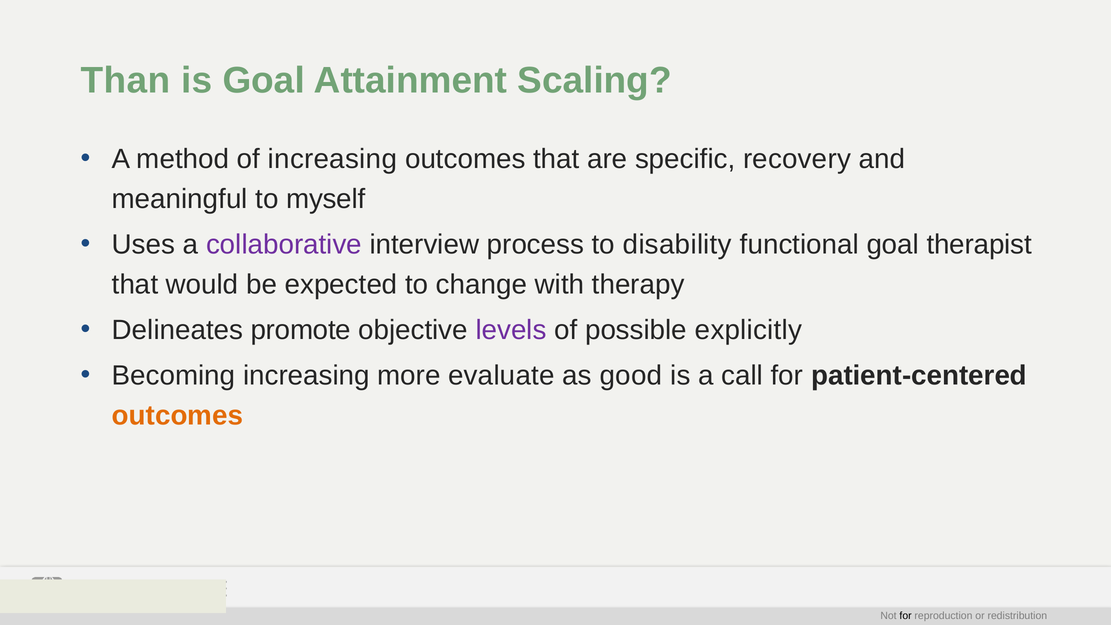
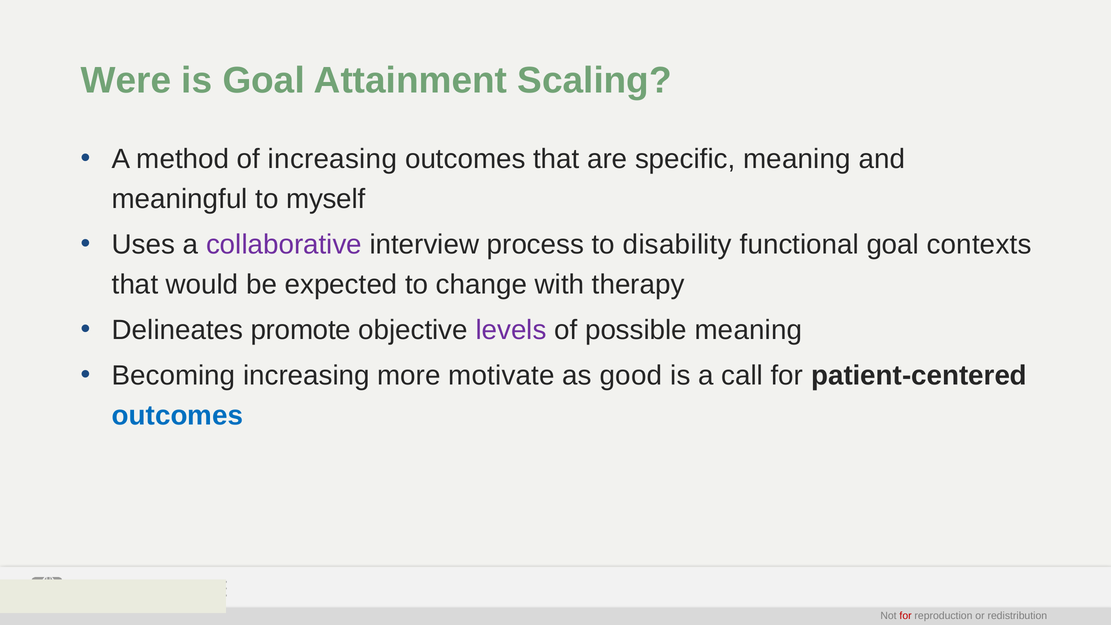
Than: Than -> Were (126, 80)
specific recovery: recovery -> meaning (797, 159)
therapist: therapist -> contexts (979, 244)
possible explicitly: explicitly -> meaning (749, 330)
evaluate: evaluate -> motivate (501, 376)
outcomes colour: orange -> blue (177, 415)
for colour: black -> red (906, 616)
